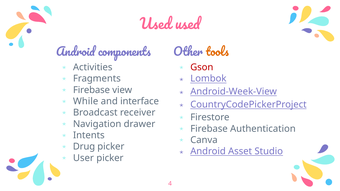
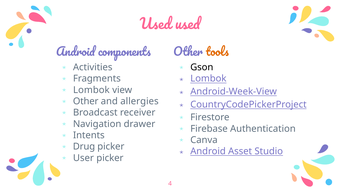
Gson colour: red -> black (202, 67)
Firebase: Firebase -> Lombok (91, 90)
While: While -> Other (86, 101)
interface: interface -> allergies (139, 101)
